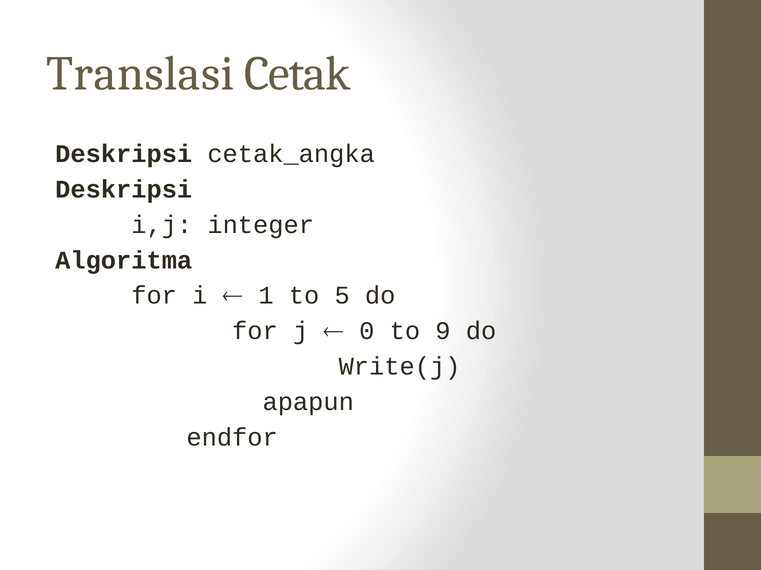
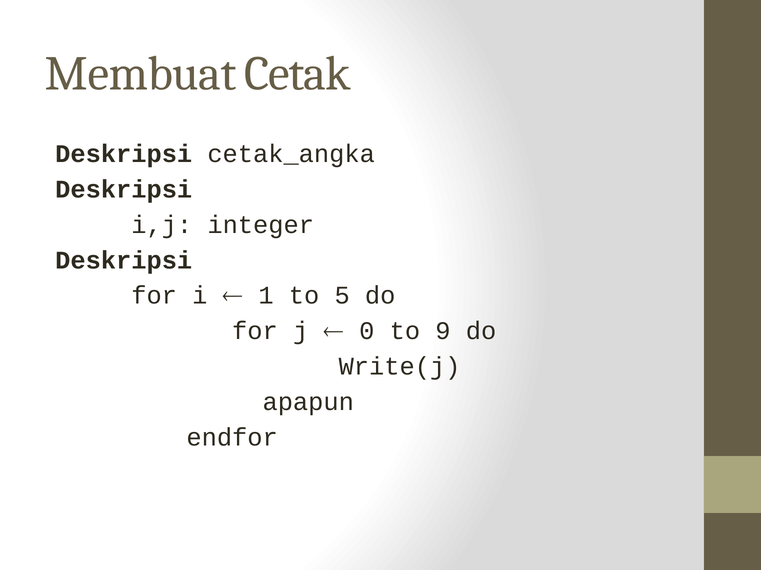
Translasi: Translasi -> Membuat (141, 74)
Algoritma: Algoritma -> Deskripsi (124, 260)
